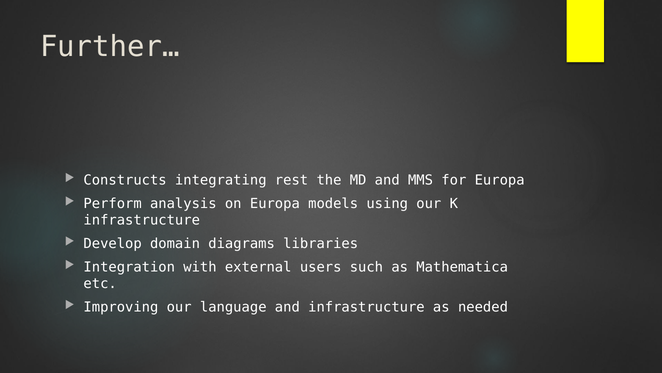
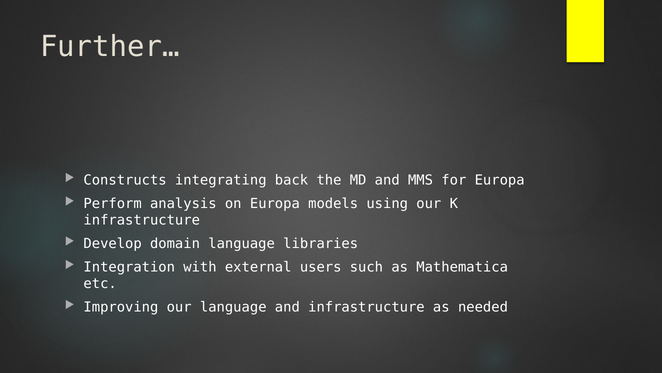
rest: rest -> back (292, 180)
domain diagrams: diagrams -> language (242, 243)
